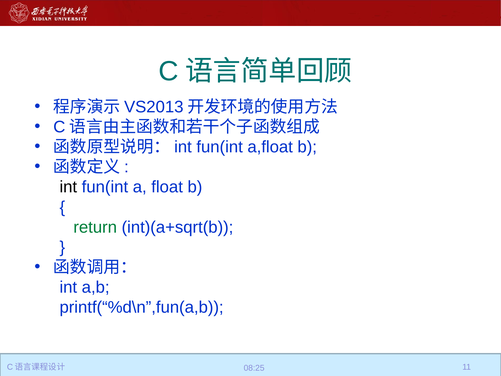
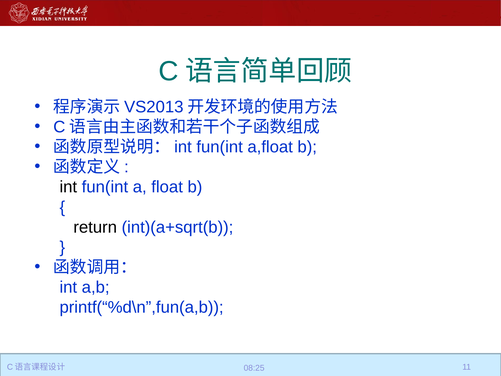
return colour: green -> black (95, 227)
